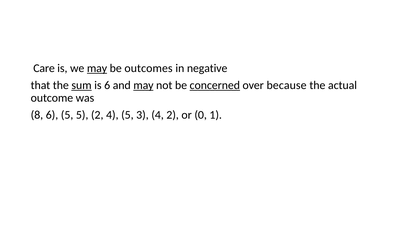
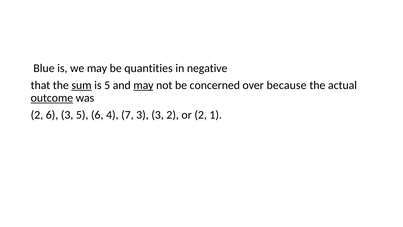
Care: Care -> Blue (44, 68)
may underline: present -> none (97, 68)
outcomes: outcomes -> quantities (149, 68)
is 6: 6 -> 5 (107, 85)
concerned underline: present -> none (215, 85)
outcome underline: none -> present (52, 98)
8: 8 -> 2 (37, 115)
6 5: 5 -> 3 (67, 115)
5 2: 2 -> 6 (97, 115)
4 5: 5 -> 7 (127, 115)
3 4: 4 -> 3 (158, 115)
or 0: 0 -> 2 (201, 115)
